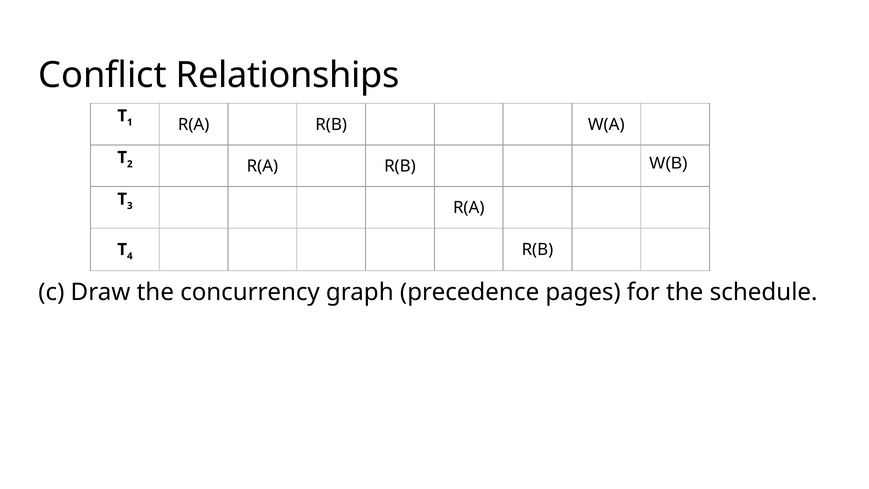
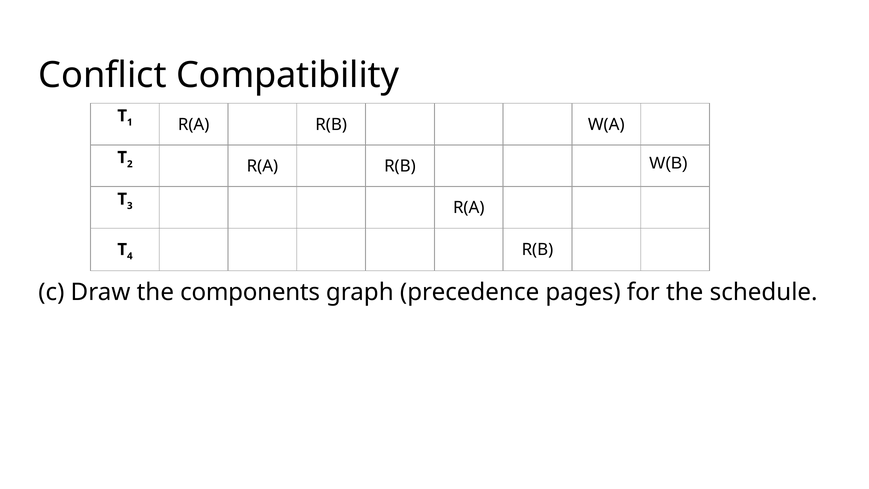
Relationships: Relationships -> Compatibility (288, 75)
concurrency: concurrency -> components (250, 292)
